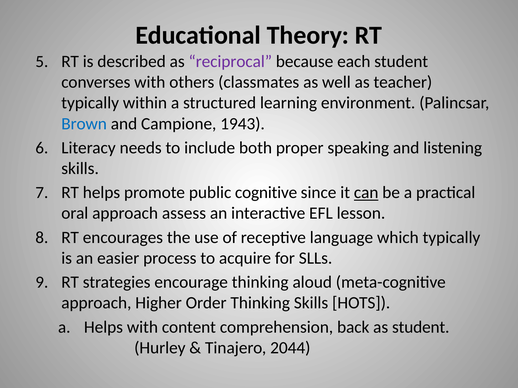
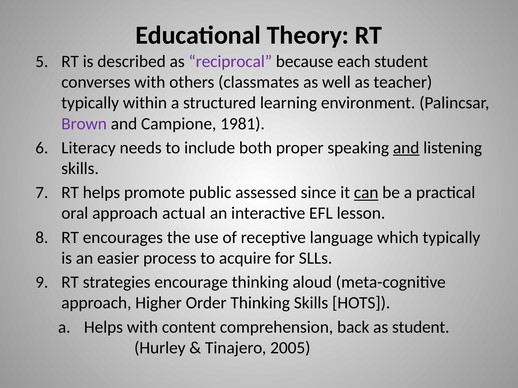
Brown colour: blue -> purple (84, 124)
1943: 1943 -> 1981 (243, 124)
and underline: none -> present (406, 148)
cognitive: cognitive -> assessed (266, 193)
assess: assess -> actual (184, 214)
2044: 2044 -> 2005 (290, 348)
